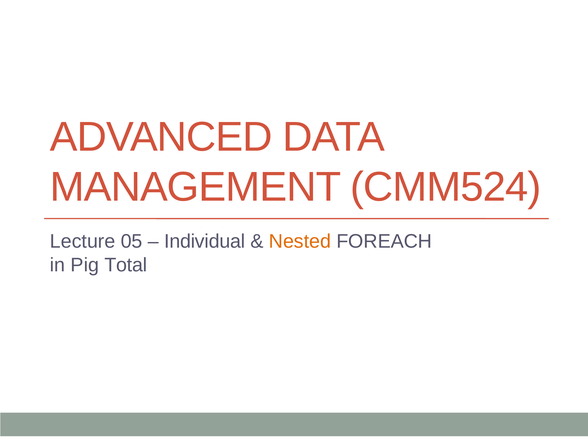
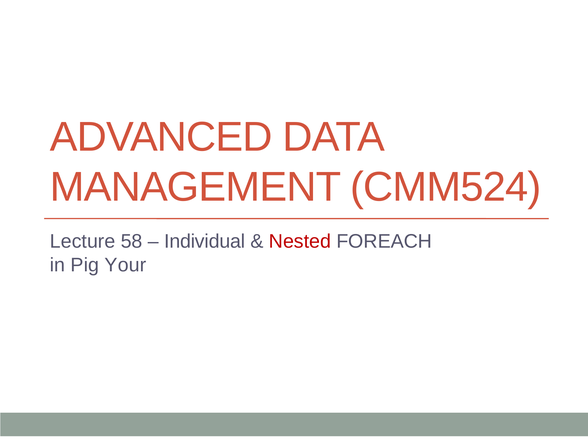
05: 05 -> 58 (132, 241)
Nested colour: orange -> red (300, 241)
Total: Total -> Your (126, 265)
